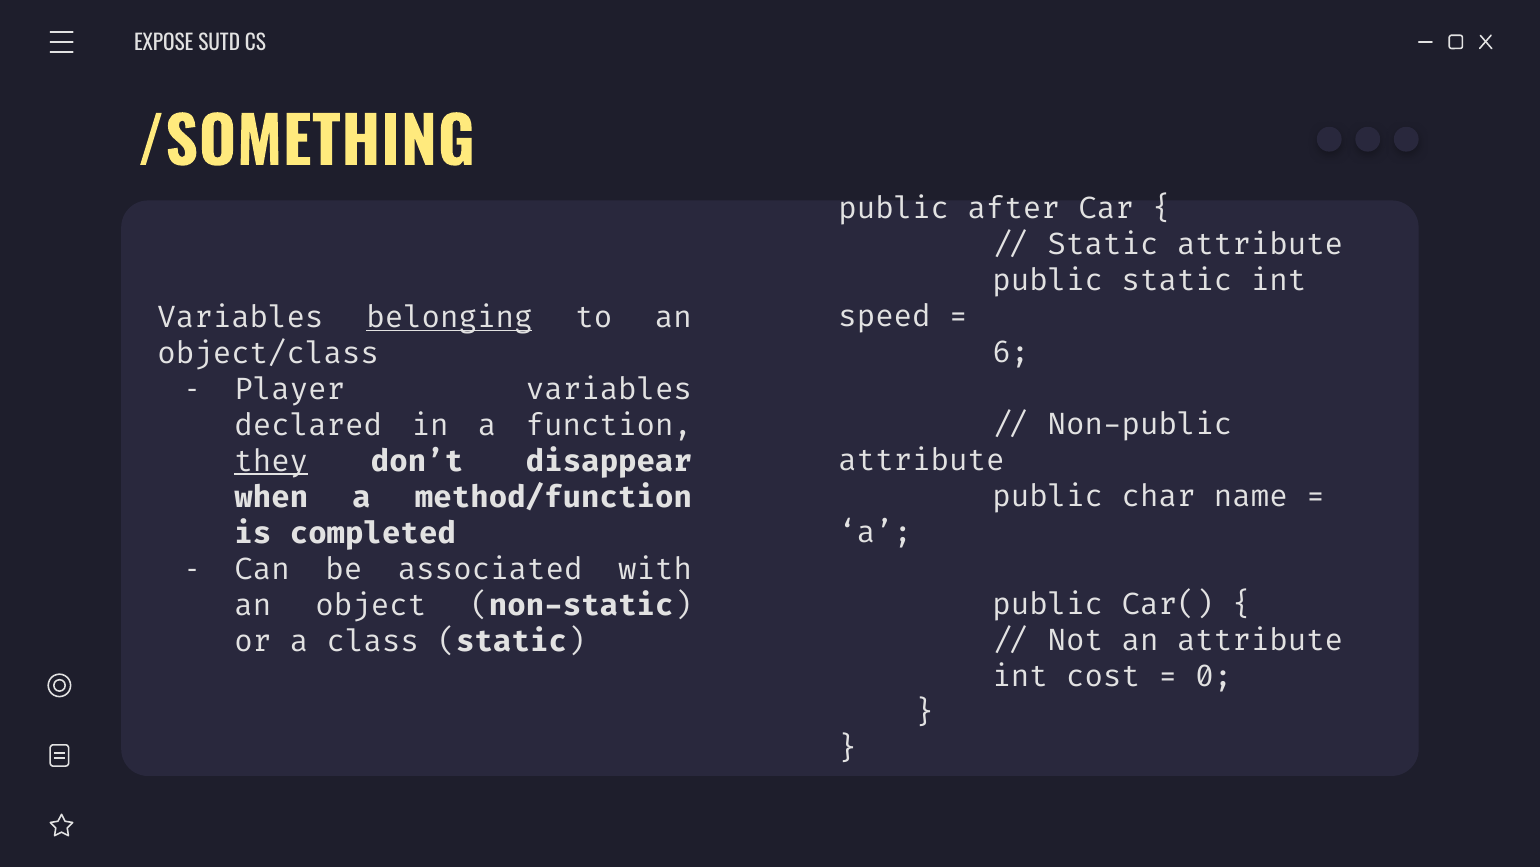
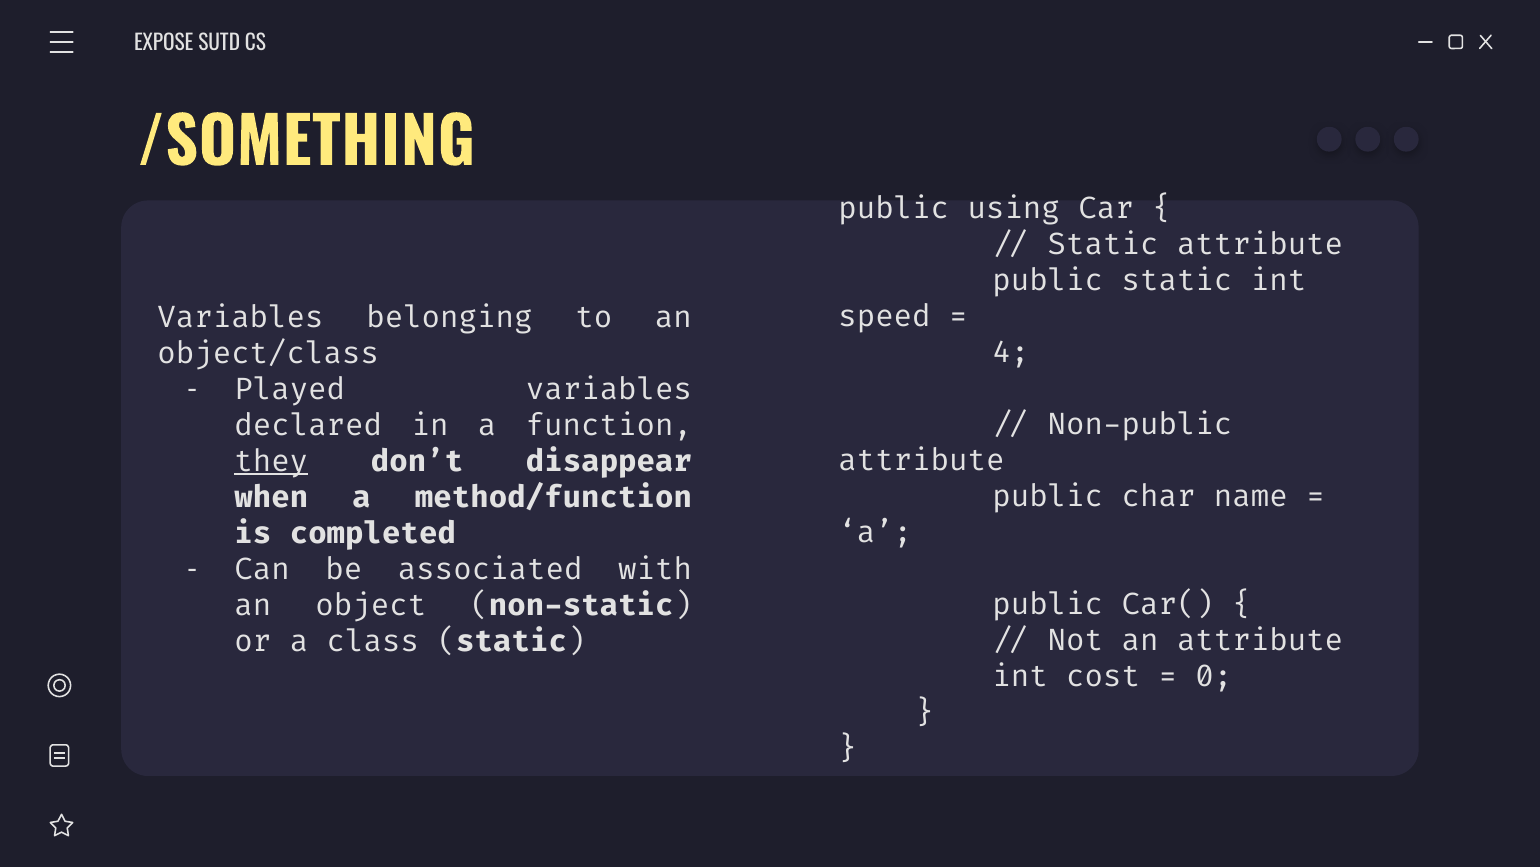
after: after -> using (1014, 209)
belonging underline: present -> none (449, 317)
6: 6 -> 4 (1011, 353)
Player: Player -> Played (290, 389)
